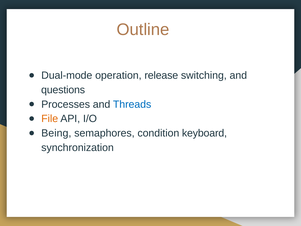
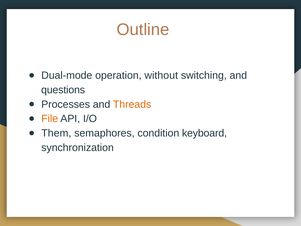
release: release -> without (161, 75)
Threads colour: blue -> orange (132, 104)
Being: Being -> Them (56, 133)
